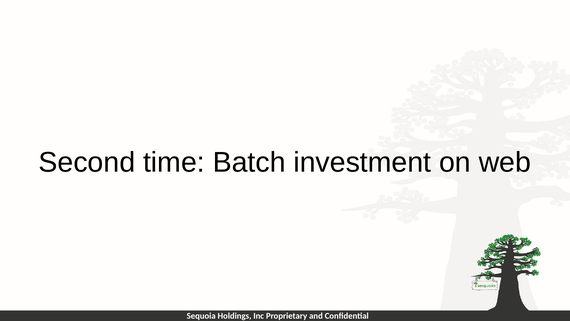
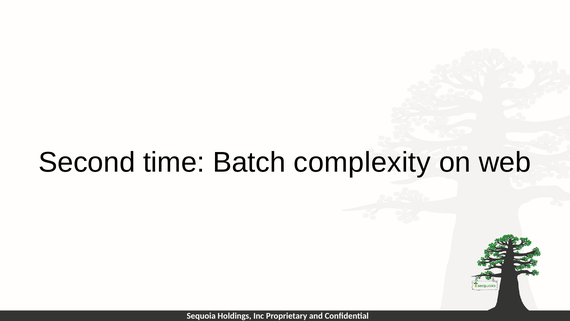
investment: investment -> complexity (362, 162)
